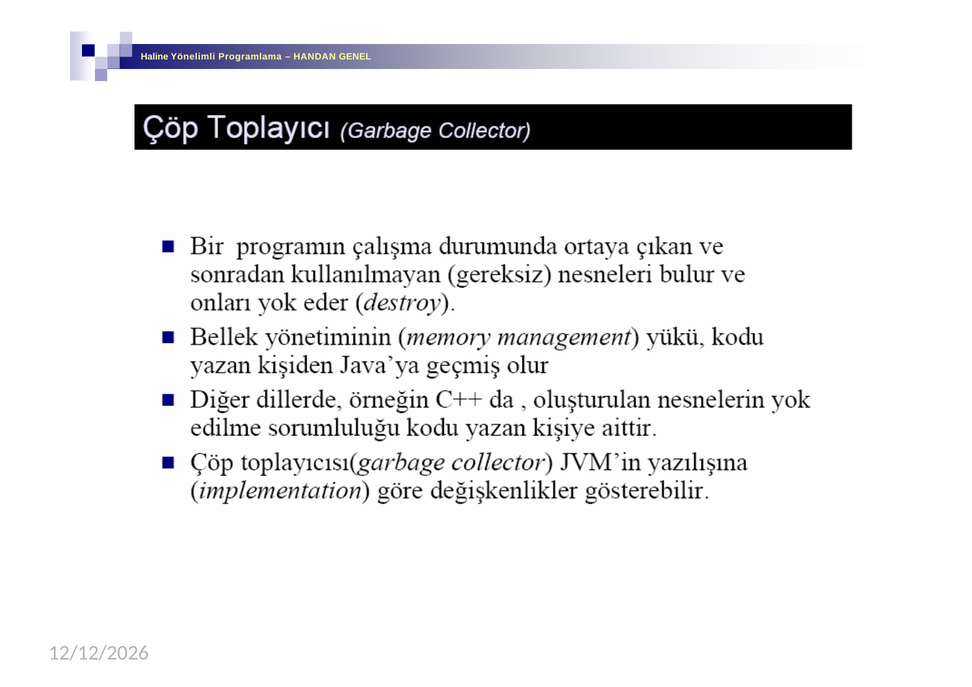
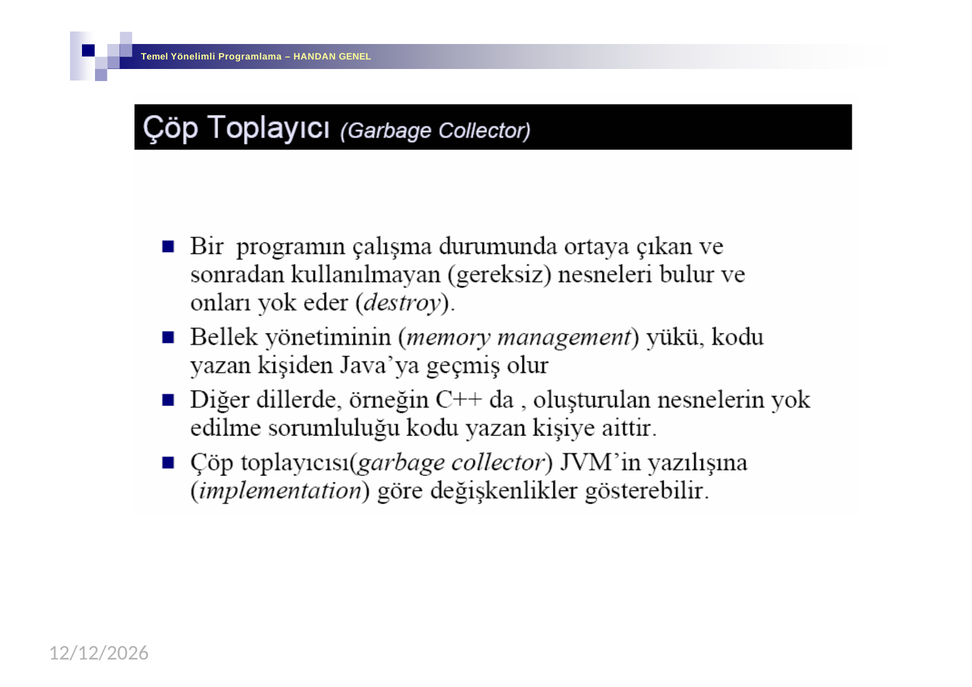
Haline: Haline -> Temel (154, 57)
